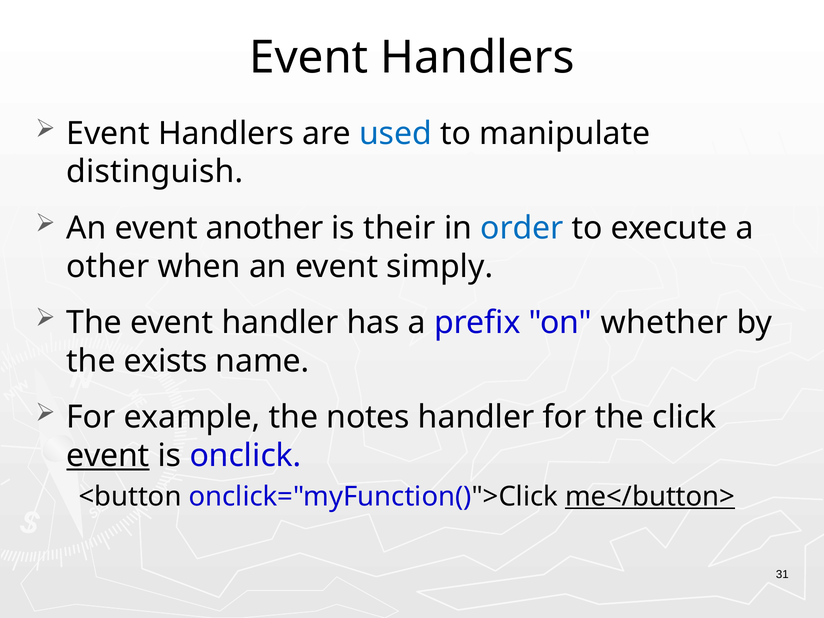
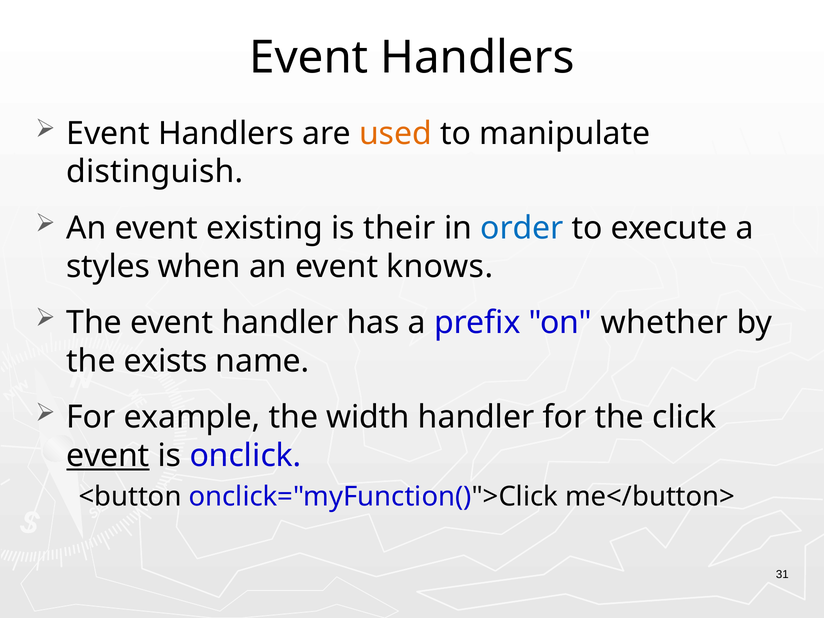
used colour: blue -> orange (395, 133)
another: another -> existing (265, 228)
other: other -> styles (108, 266)
simply: simply -> knows (440, 266)
notes: notes -> width (368, 417)
me</button> underline: present -> none (650, 496)
